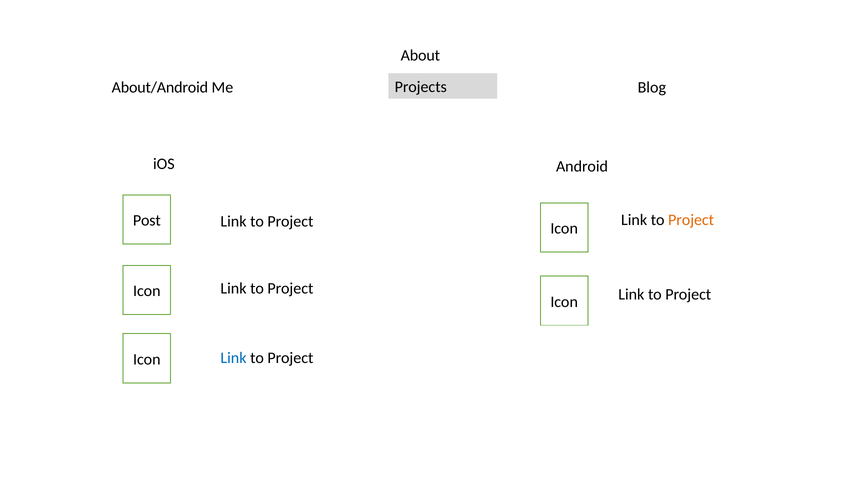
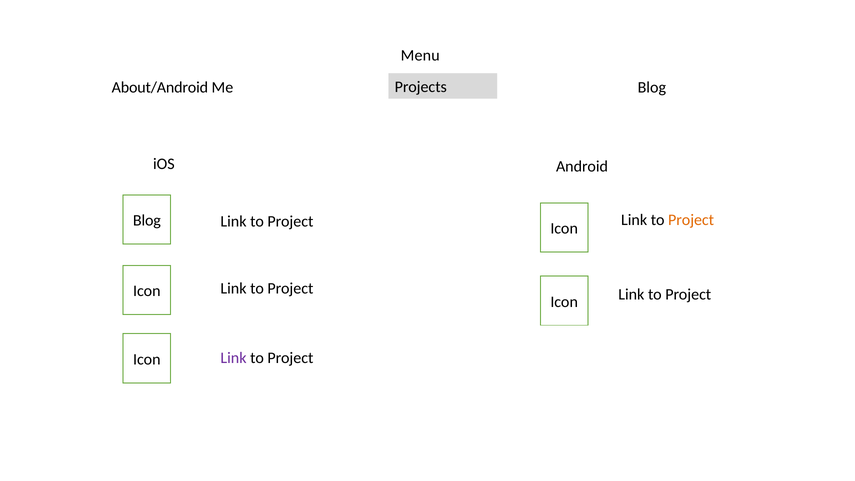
About: About -> Menu (420, 56)
Post: Post -> Blog (147, 221)
Link colour: blue -> purple (234, 358)
